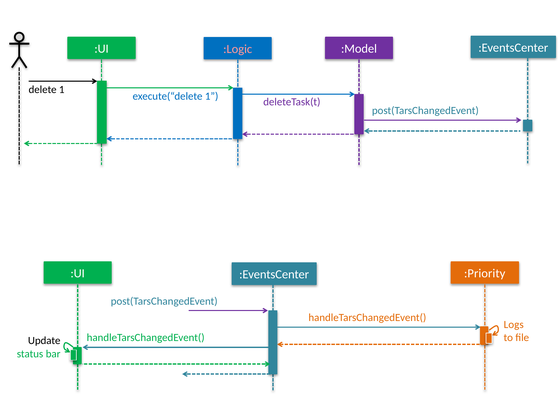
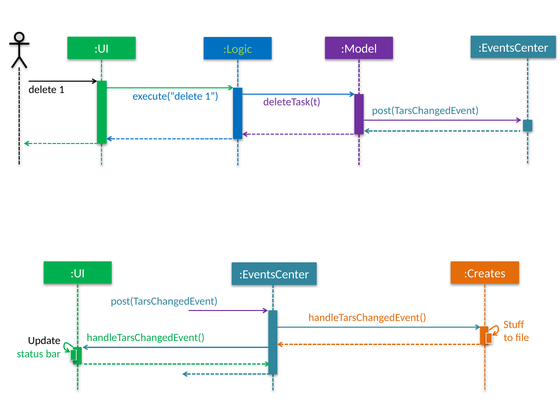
:Logic colour: pink -> light green (238, 49)
:Priority: :Priority -> :Creates (485, 273)
Logs: Logs -> Stuff (514, 325)
